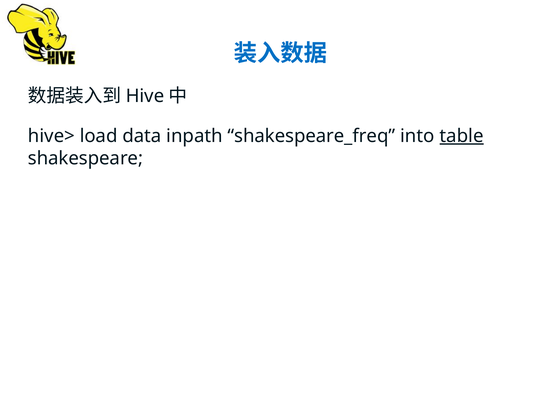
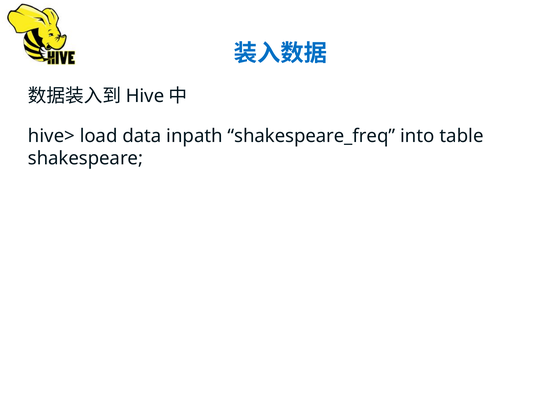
table underline: present -> none (462, 136)
